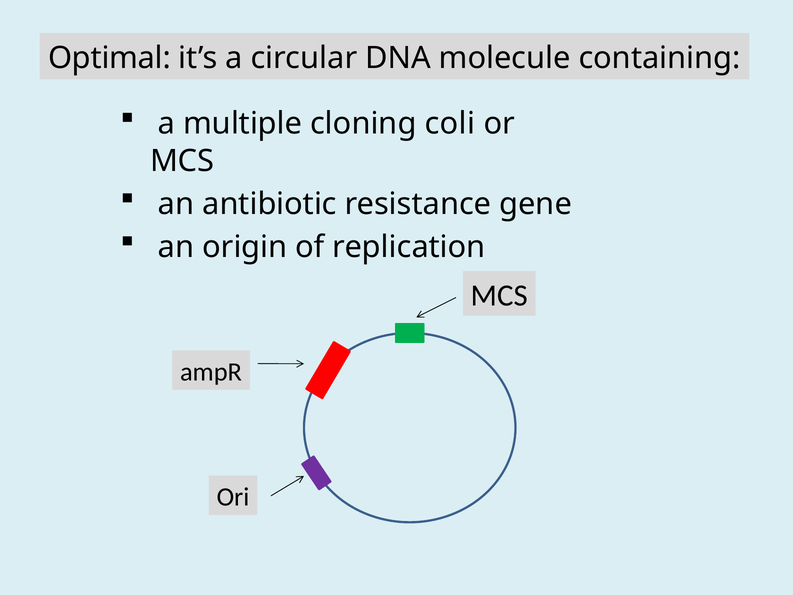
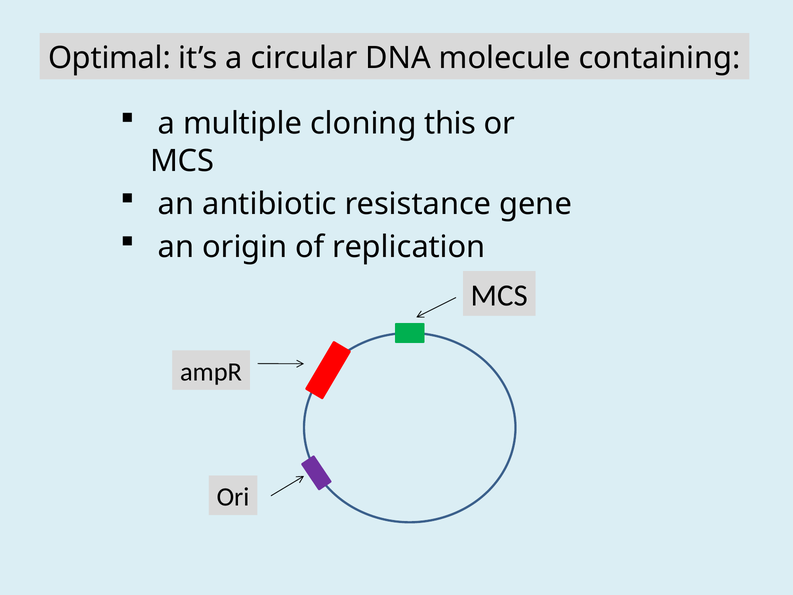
coli: coli -> this (450, 124)
